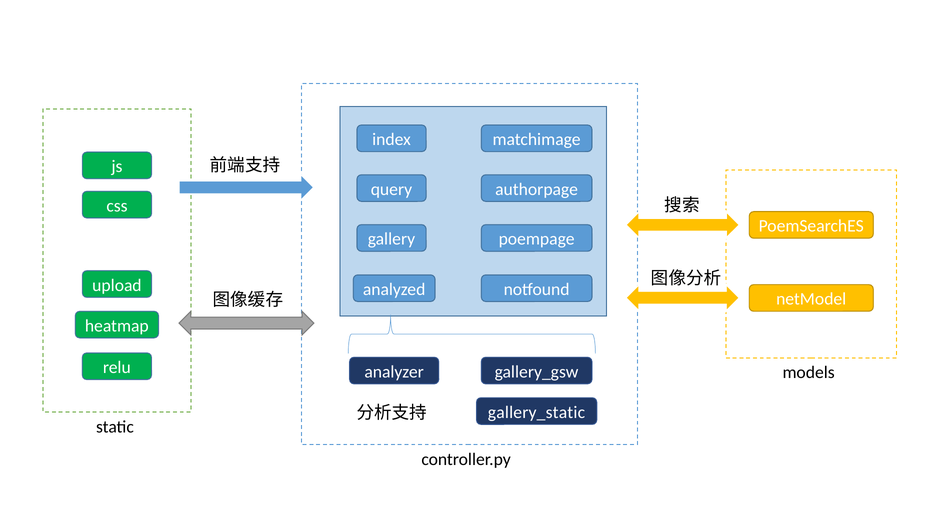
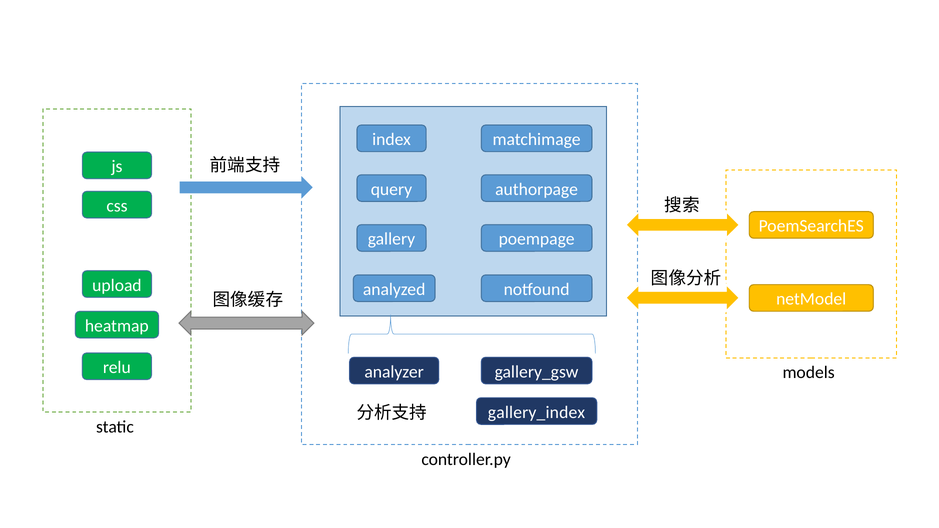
gallery_static: gallery_static -> gallery_index (536, 412)
